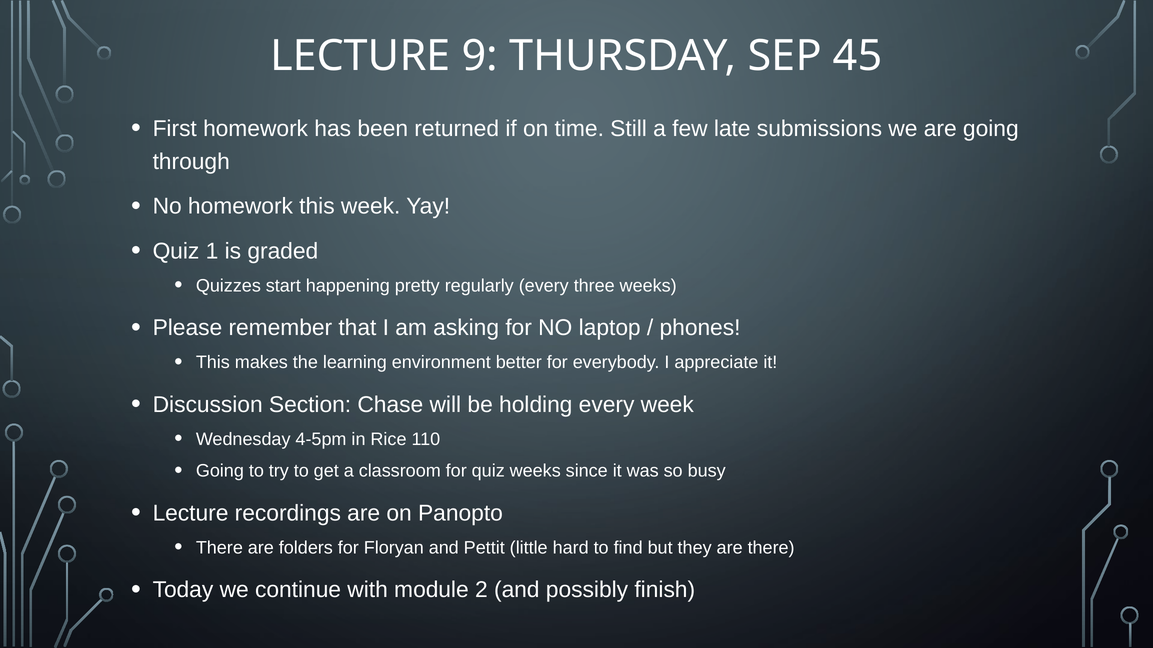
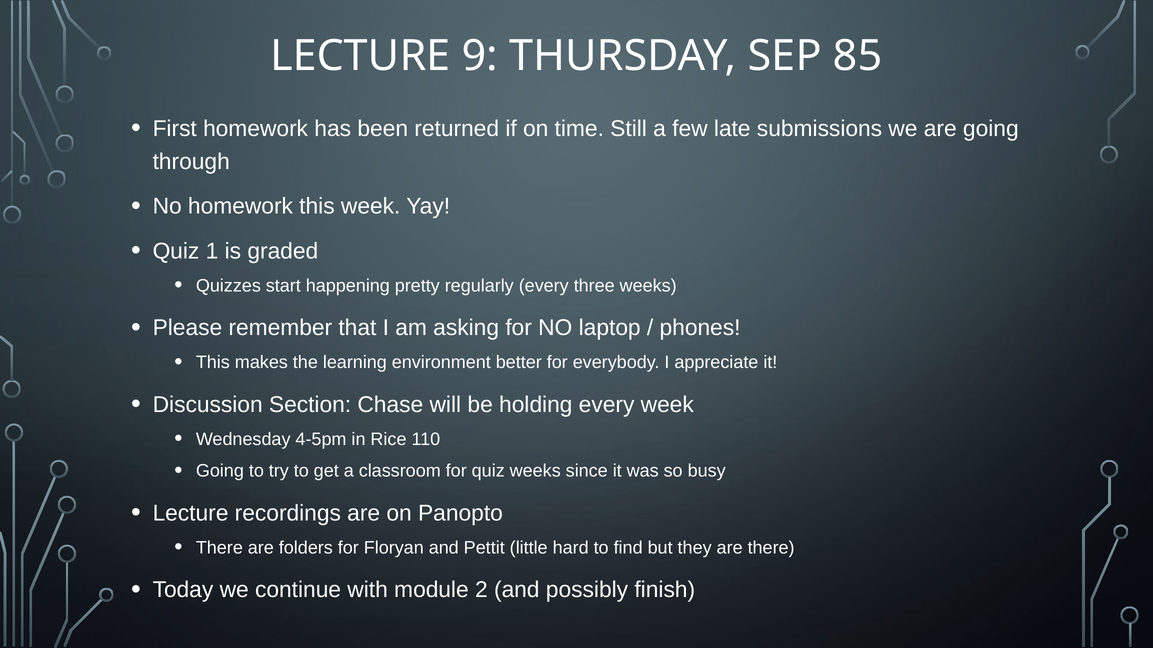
45: 45 -> 85 (858, 56)
